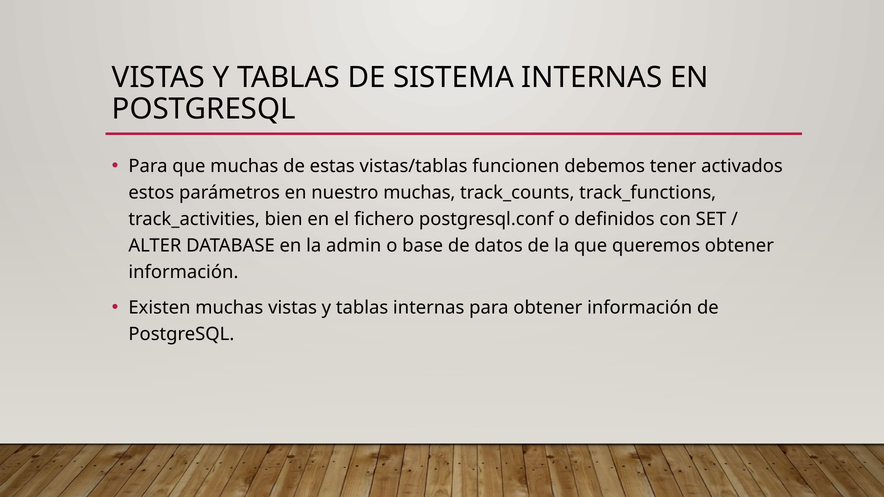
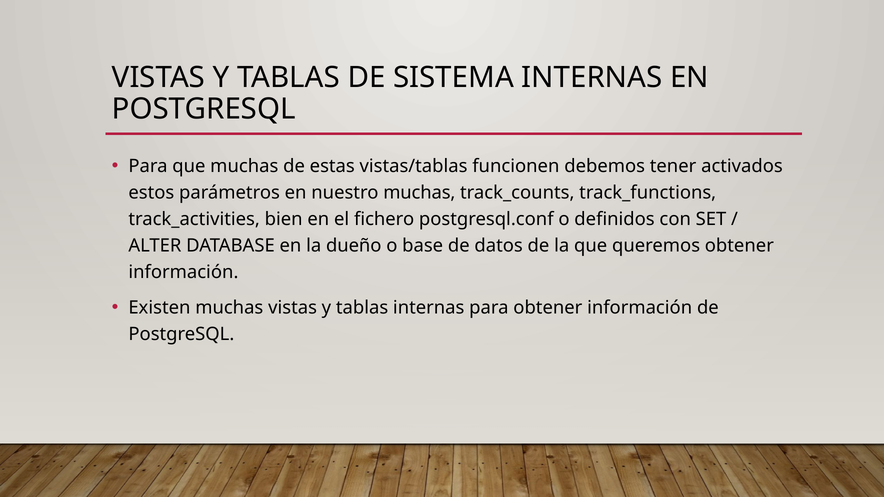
admin: admin -> dueño (354, 246)
